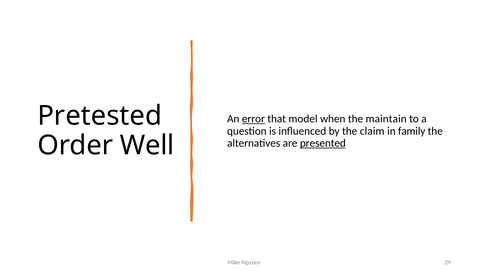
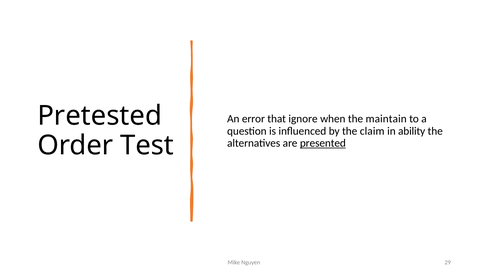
error underline: present -> none (253, 119)
model: model -> ignore (303, 119)
family: family -> ability (412, 131)
Well: Well -> Test (147, 145)
